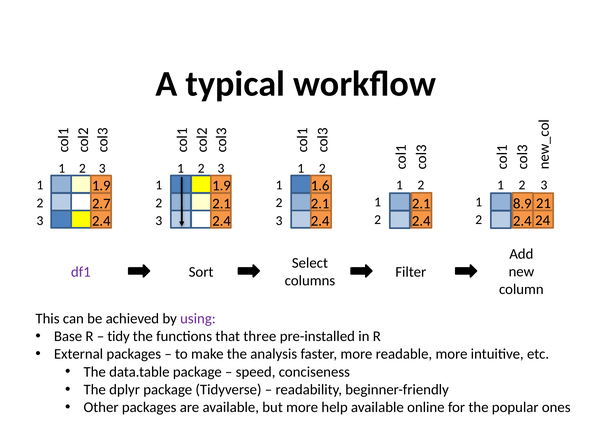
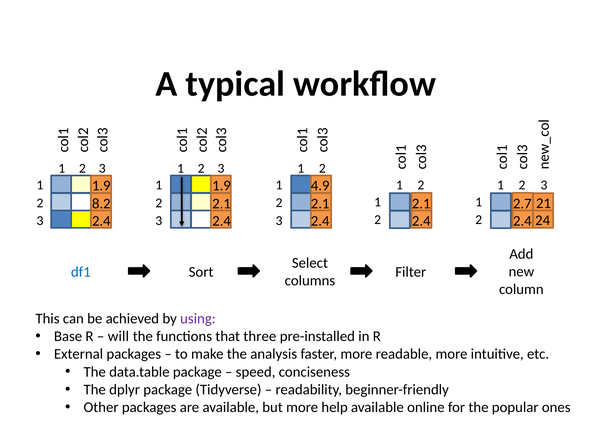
1.6: 1.6 -> 4.9 (320, 186)
2.7: 2.7 -> 8.2 (101, 204)
8.9: 8.9 -> 2.7 (522, 204)
df1 colour: purple -> blue (81, 272)
tidy: tidy -> will (118, 336)
